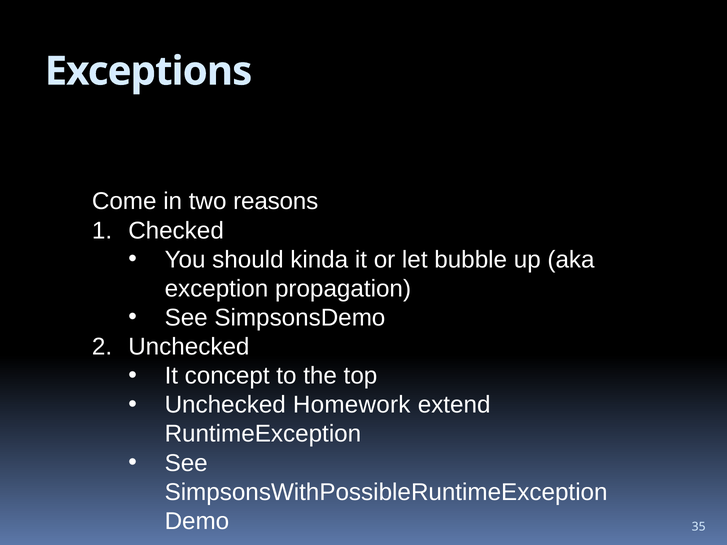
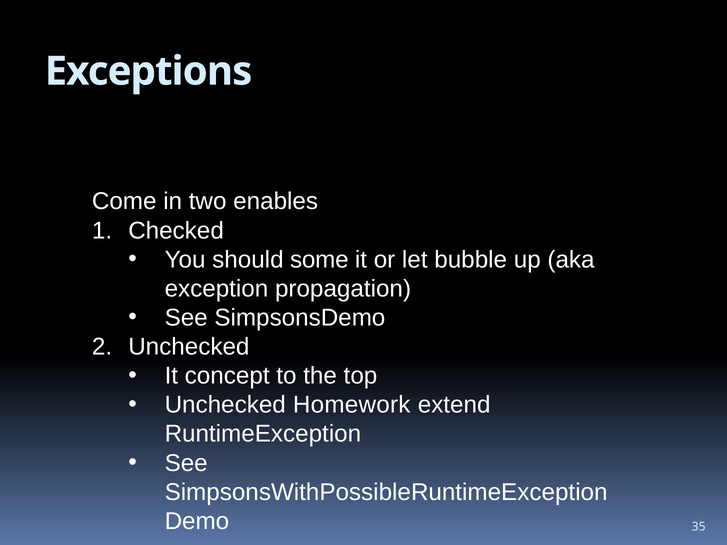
reasons: reasons -> enables (276, 202)
kinda: kinda -> some (319, 260)
